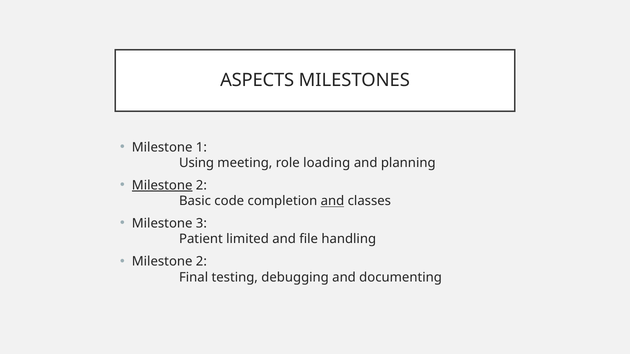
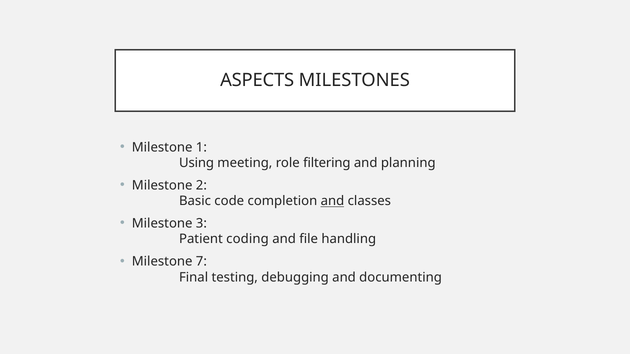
loading: loading -> filtering (327, 163)
Milestone underline: present -> none (162, 186)
limited: limited -> coding (247, 239)
2: 2 -> 7 (201, 262)
